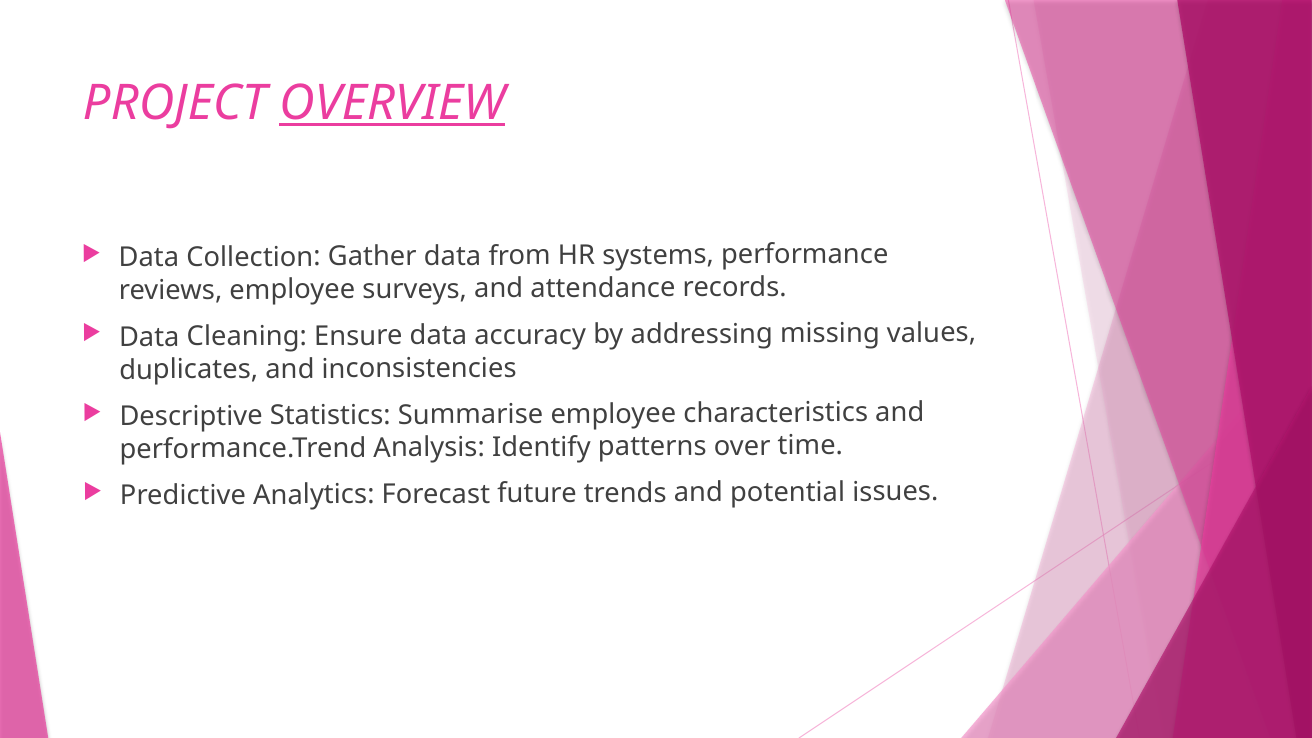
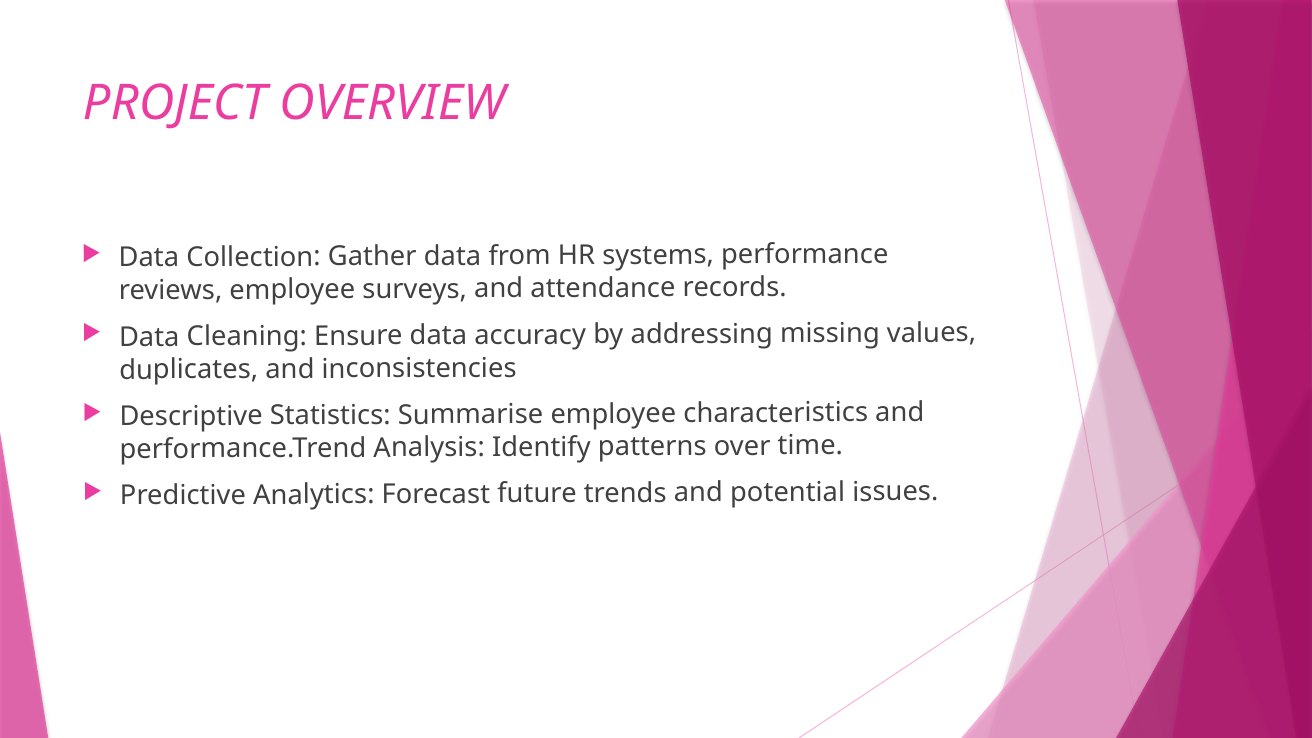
OVERVIEW underline: present -> none (392, 103)
